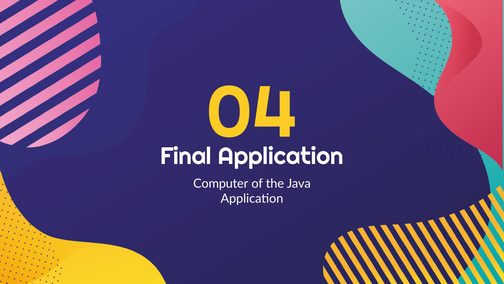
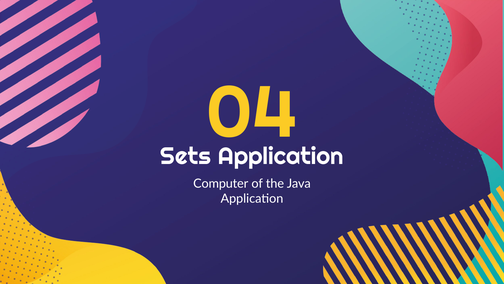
Final: Final -> Sets (186, 156)
